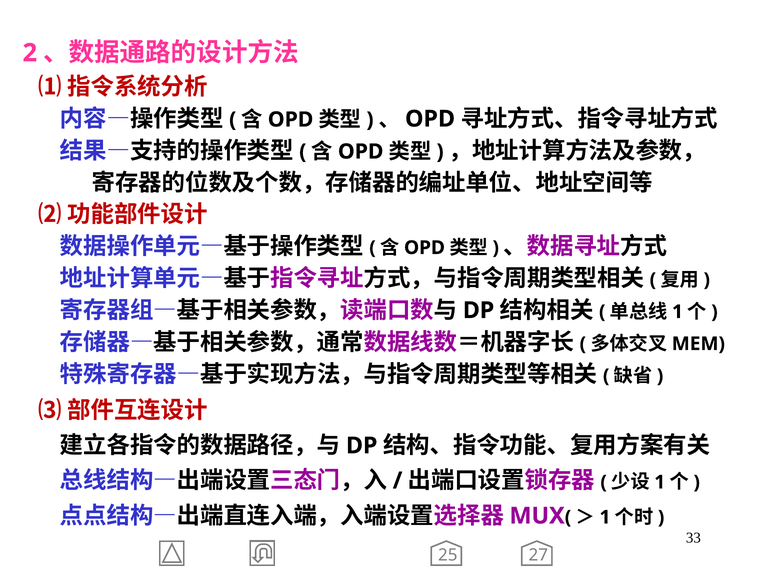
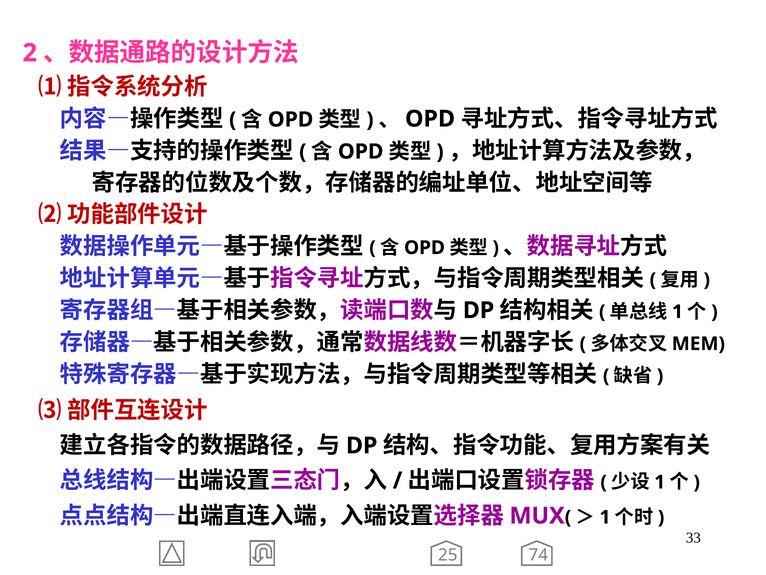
27: 27 -> 74 (538, 555)
